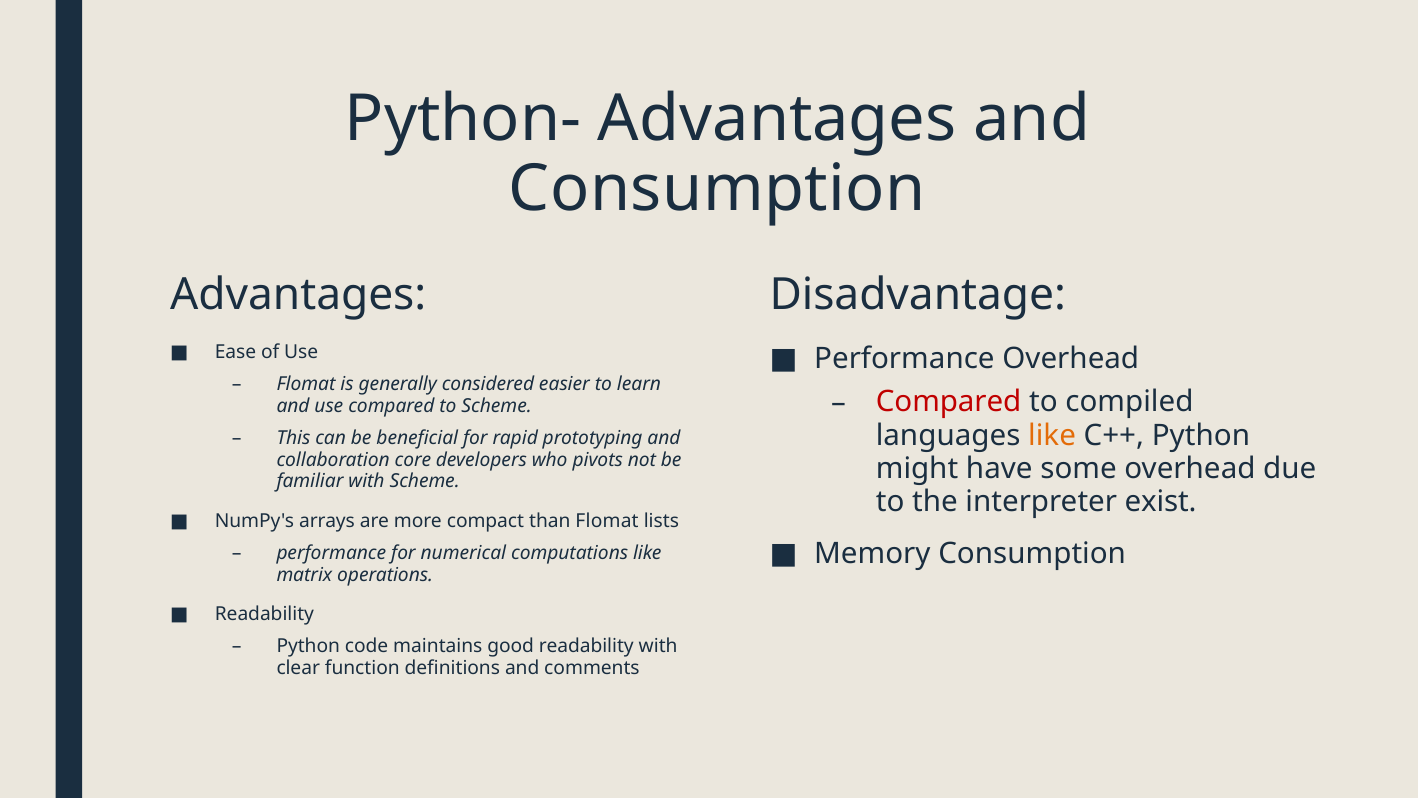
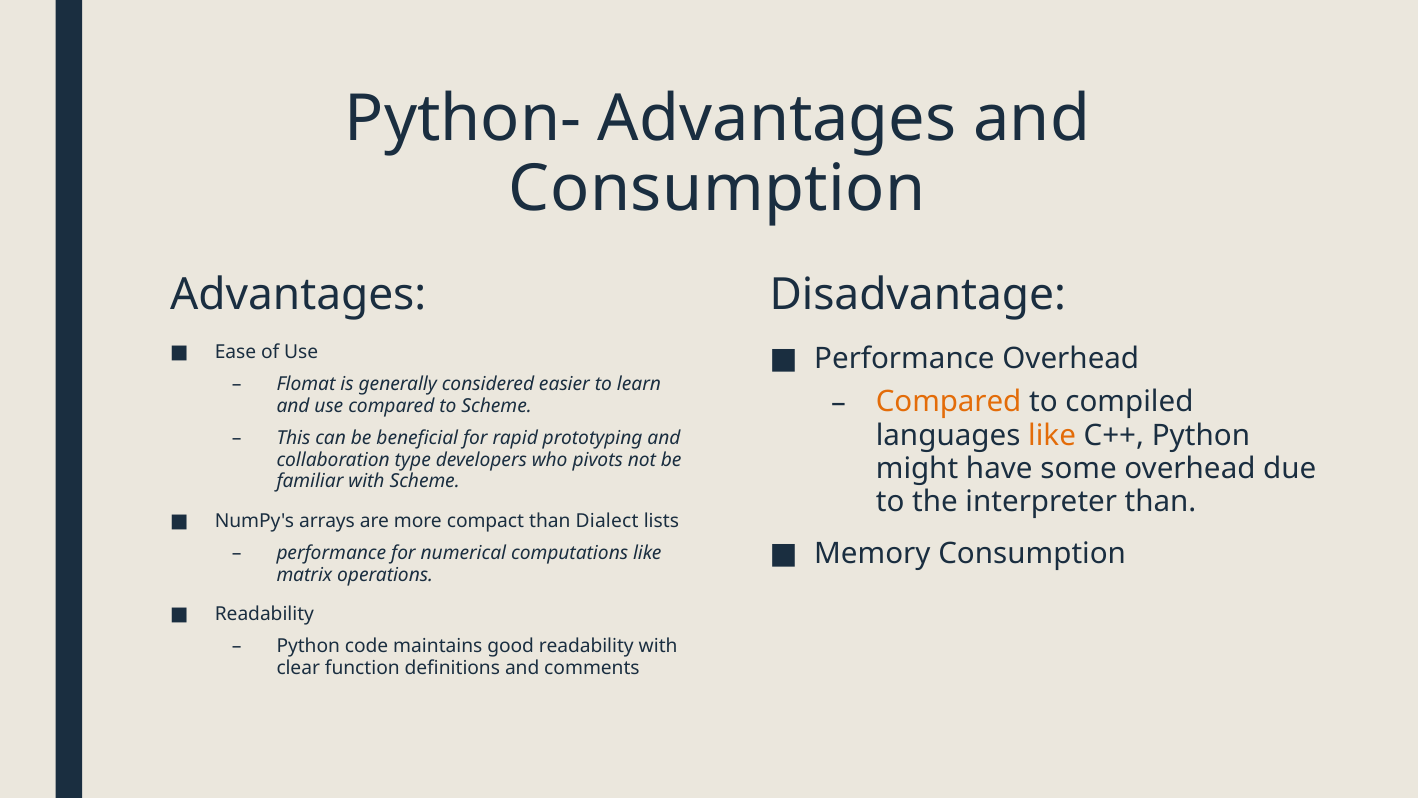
Compared colour: red -> orange (949, 402)
core: core -> type (413, 460)
interpreter exist: exist -> than (1161, 502)
than Flomat: Flomat -> Dialect (607, 521)
